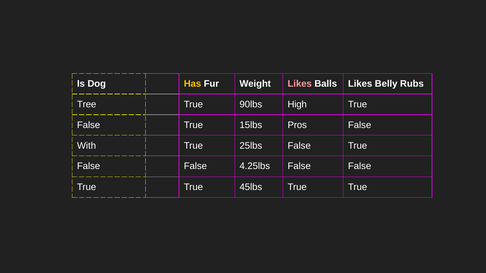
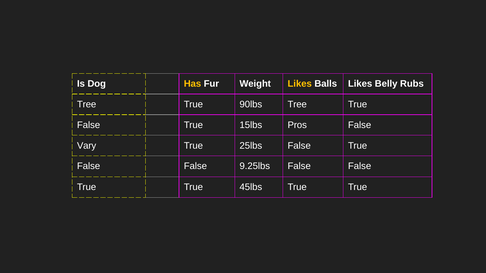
Likes colour: pink -> yellow (300, 84)
90lbs High: High -> Tree (297, 104)
With: With -> Vary (87, 146)
4.25lbs: 4.25lbs -> 9.25lbs (255, 166)
